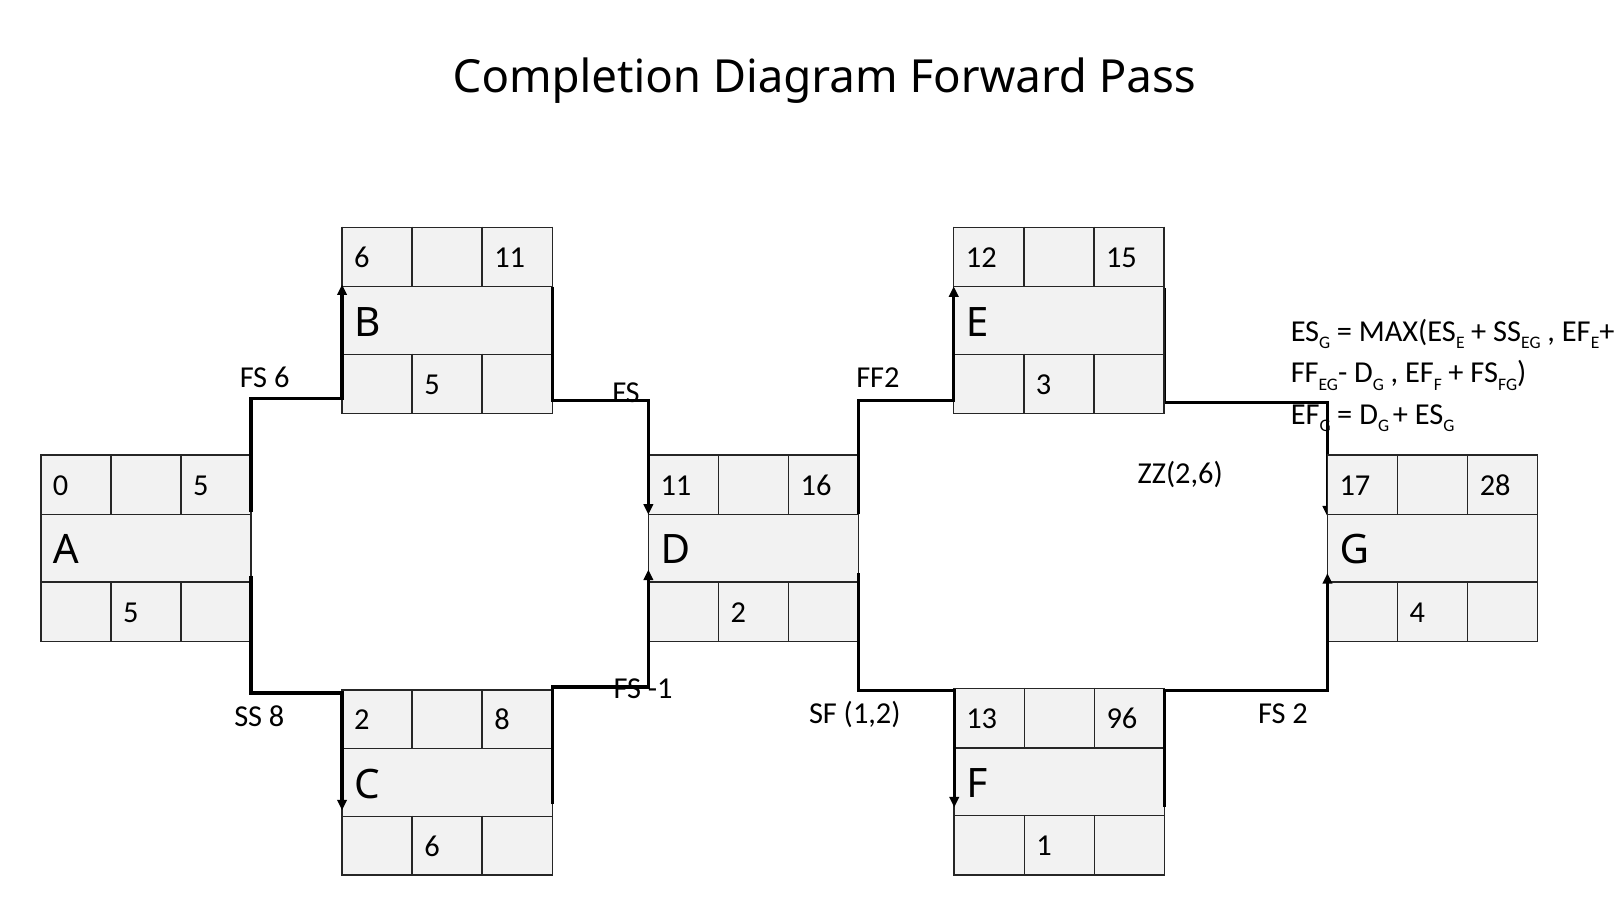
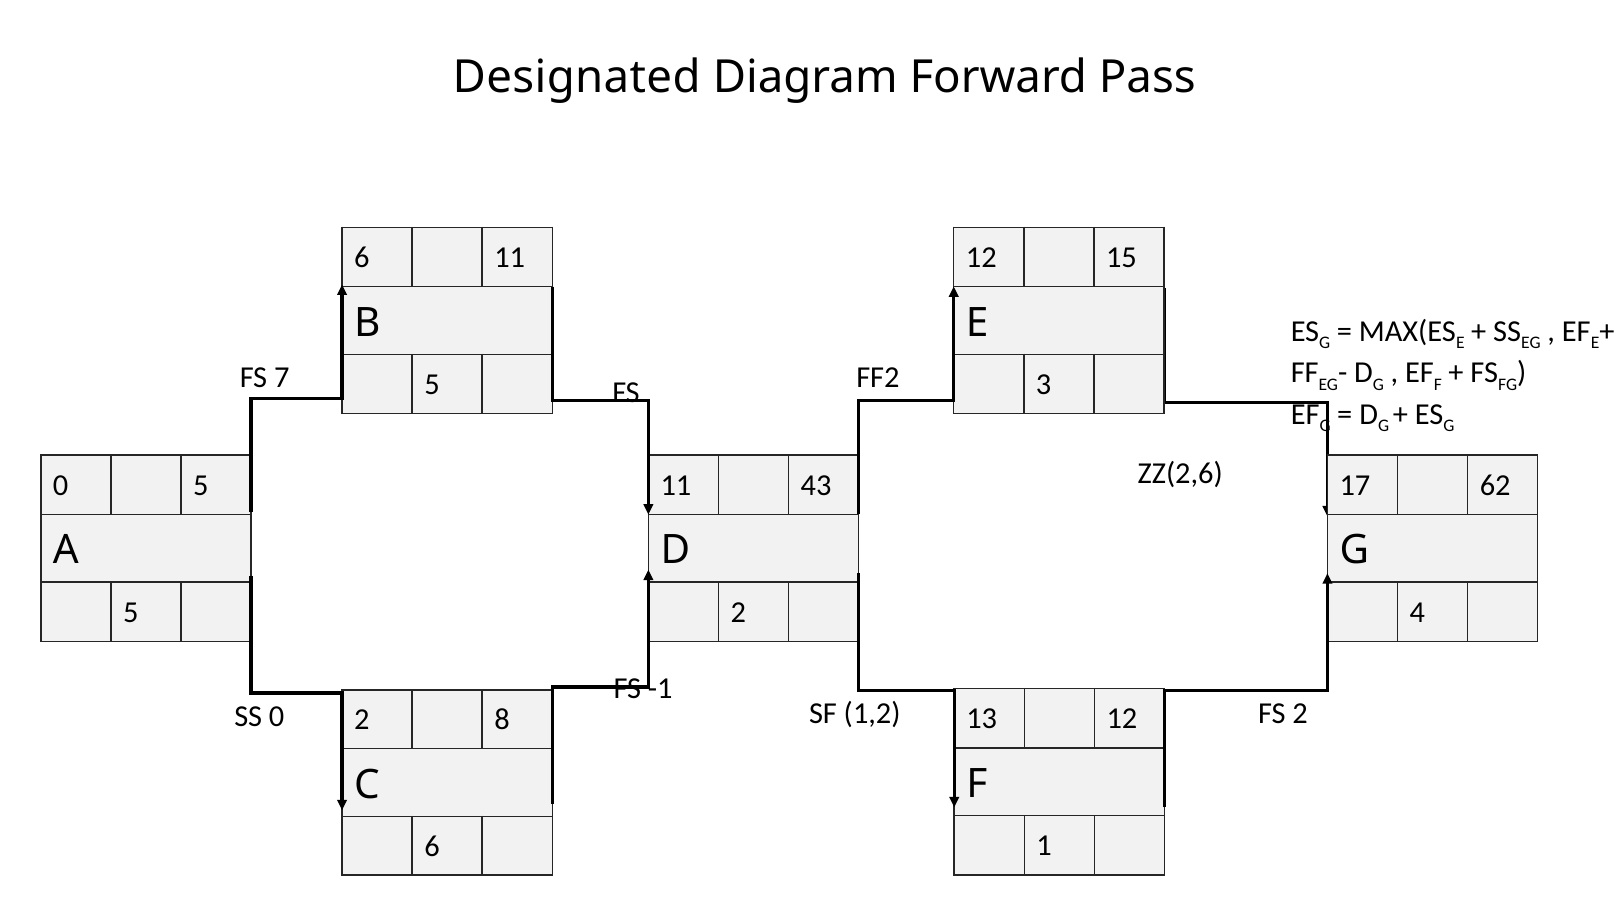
Completion: Completion -> Designated (577, 77)
FS 6: 6 -> 7 (282, 378)
16: 16 -> 43 (816, 485)
28: 28 -> 62 (1495, 485)
SS 8: 8 -> 0 (277, 716)
13 96: 96 -> 12 (1122, 719)
